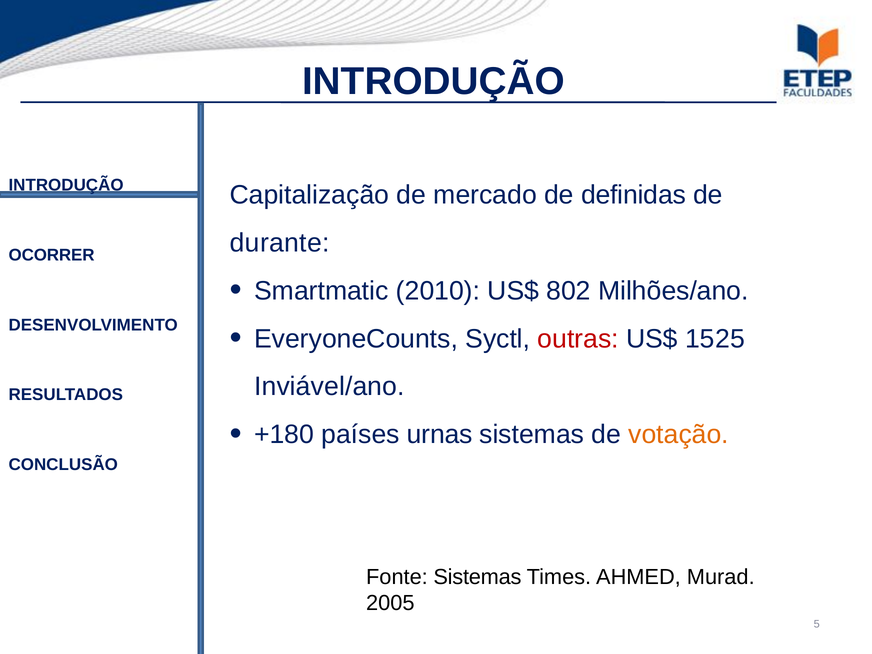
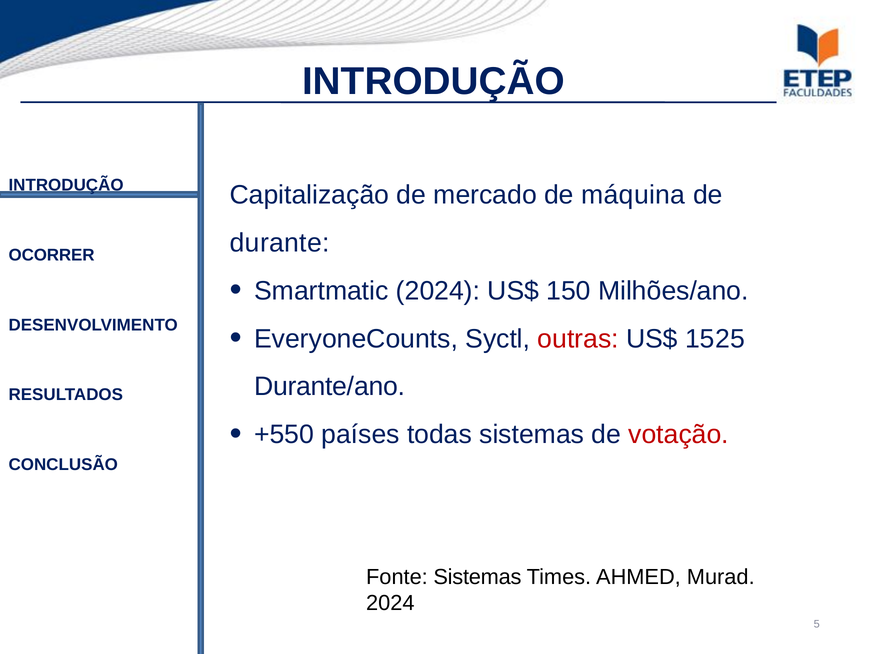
definidas: definidas -> máquina (633, 195)
Smartmatic 2010: 2010 -> 2024 (438, 291)
802: 802 -> 150 (569, 291)
Inviável/ano: Inviável/ano -> Durante/ano (330, 387)
+180: +180 -> +550 (284, 435)
urnas: urnas -> todas (440, 435)
votação colour: orange -> red (679, 435)
2005: 2005 -> 2024 (390, 603)
